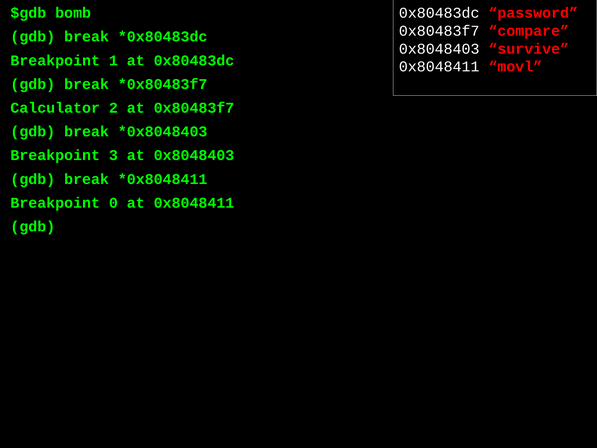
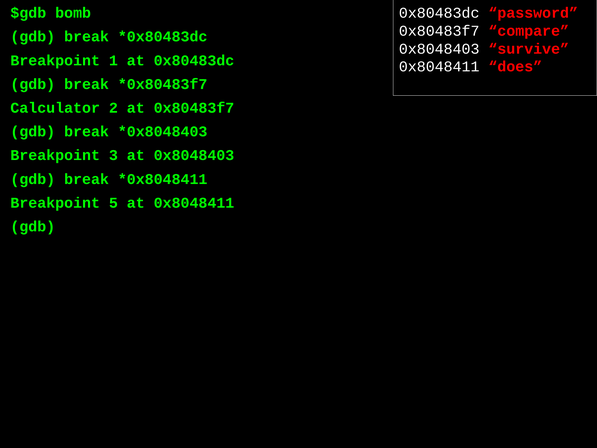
movl: movl -> does (515, 67)
0: 0 -> 5 (113, 203)
